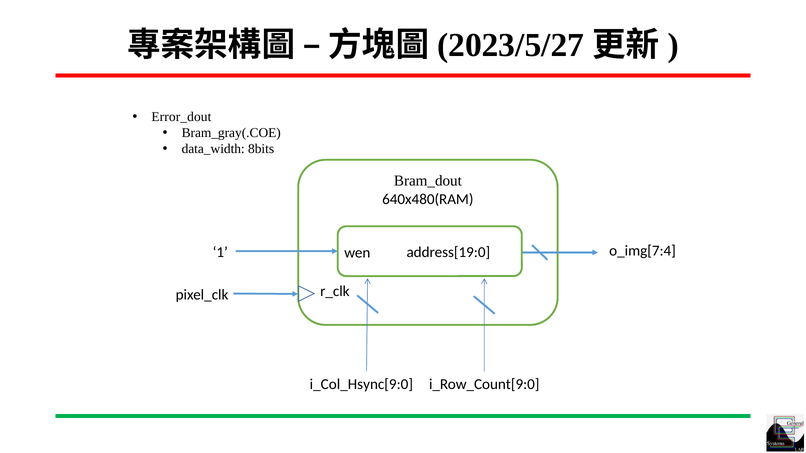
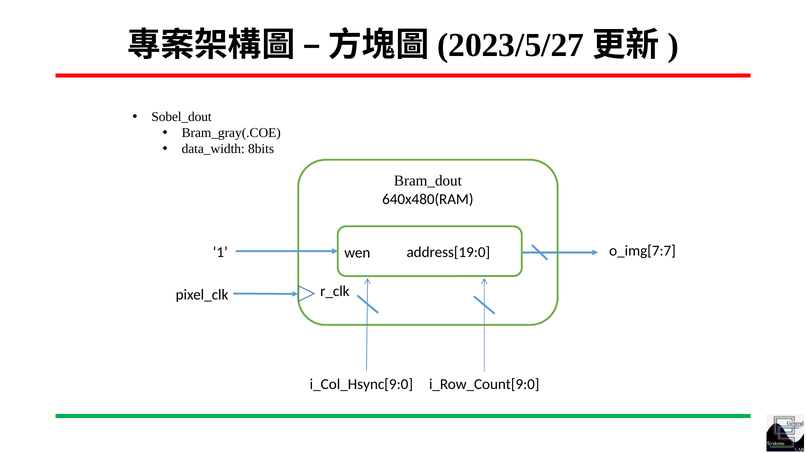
Error_dout: Error_dout -> Sobel_dout (182, 117)
o_img[7:4: o_img[7:4 -> o_img[7:7 (643, 251)
